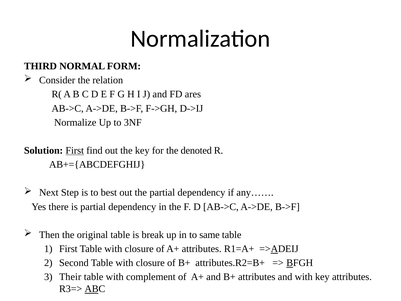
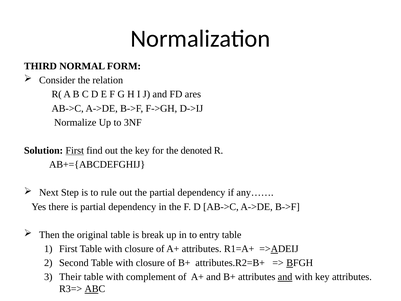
best: best -> rule (109, 193)
same: same -> entry (209, 235)
and underline: none -> present (285, 277)
